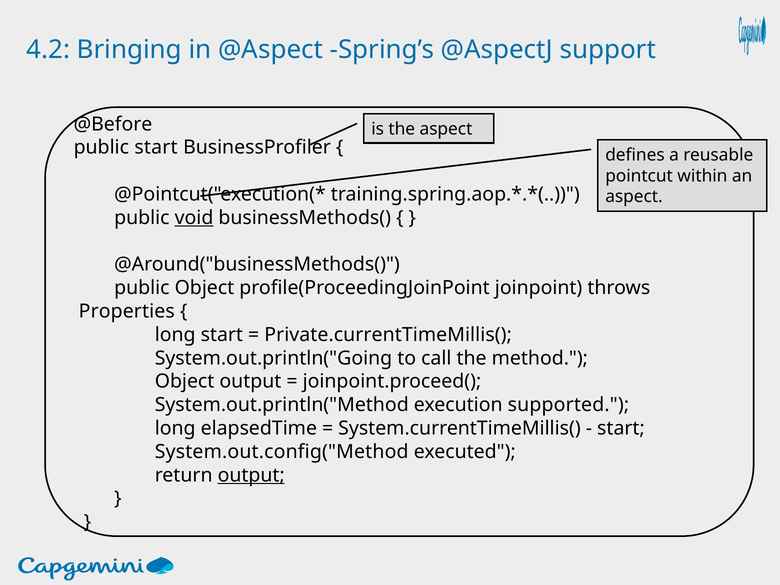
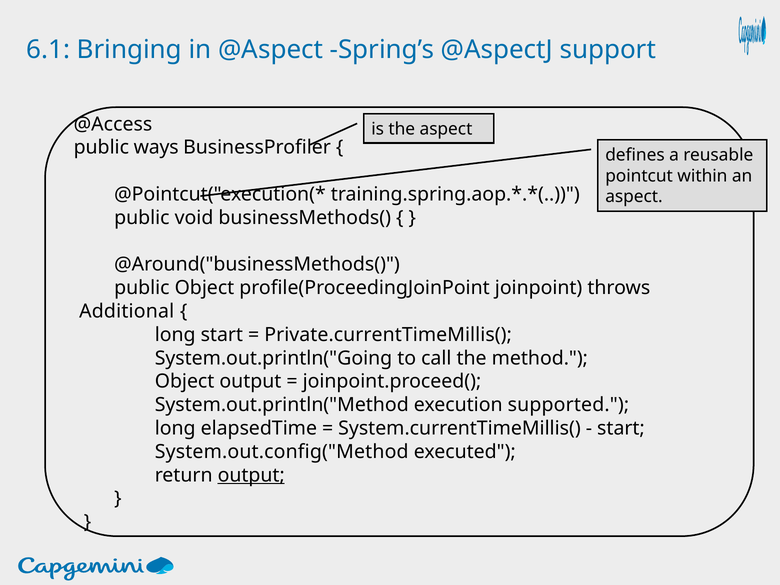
4.2: 4.2 -> 6.1 (48, 50)
@Before: @Before -> @Access (113, 124)
public start: start -> ways (156, 148)
void underline: present -> none (194, 218)
Properties: Properties -> Additional (127, 311)
